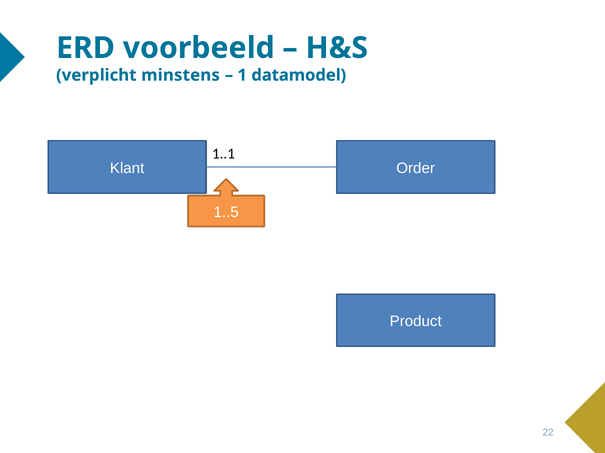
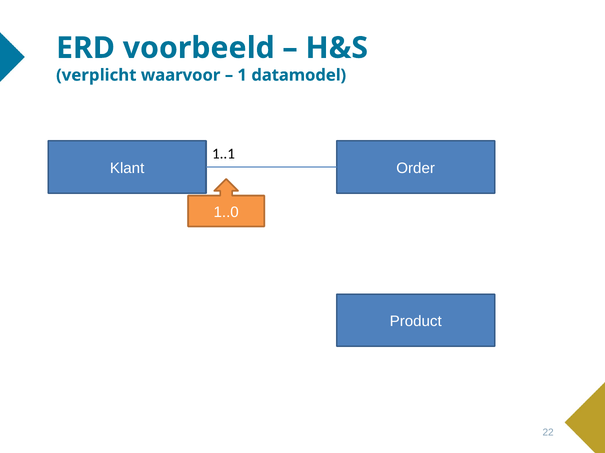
minstens: minstens -> waarvoor (181, 75)
1..5: 1..5 -> 1..0 (226, 212)
